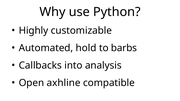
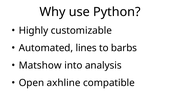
hold: hold -> lines (86, 48)
Callbacks: Callbacks -> Matshow (40, 66)
